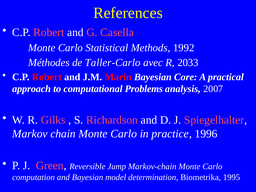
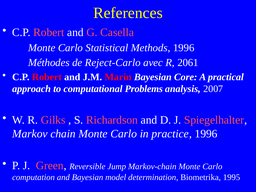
Methods 1992: 1992 -> 1996 (184, 48)
Taller-Carlo: Taller-Carlo -> Reject-Carlo (113, 63)
2033: 2033 -> 2061 (188, 63)
